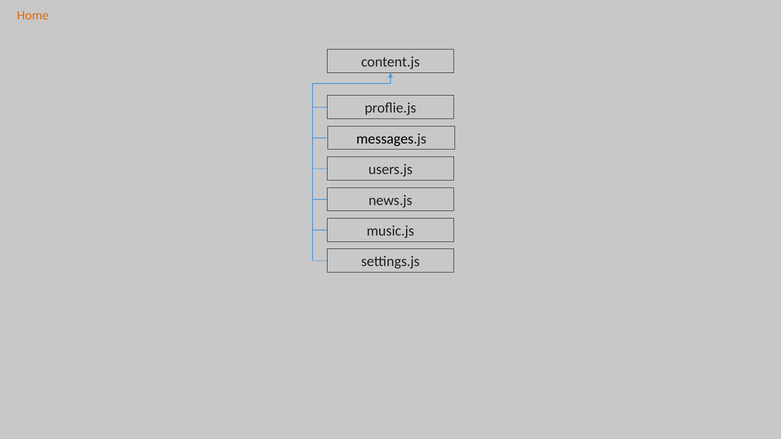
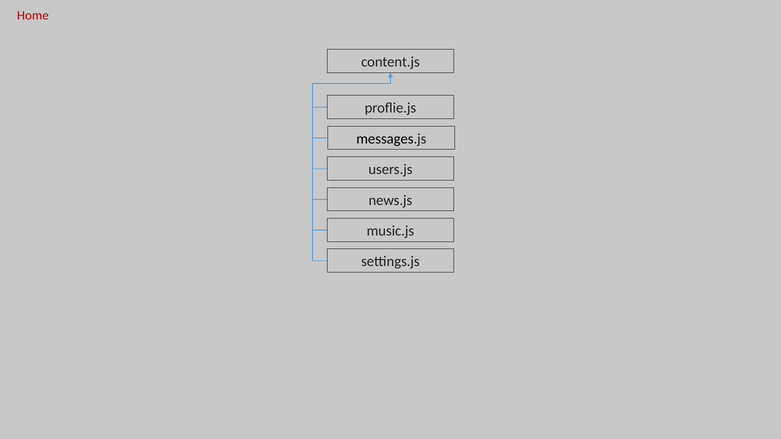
Home colour: orange -> red (33, 16)
